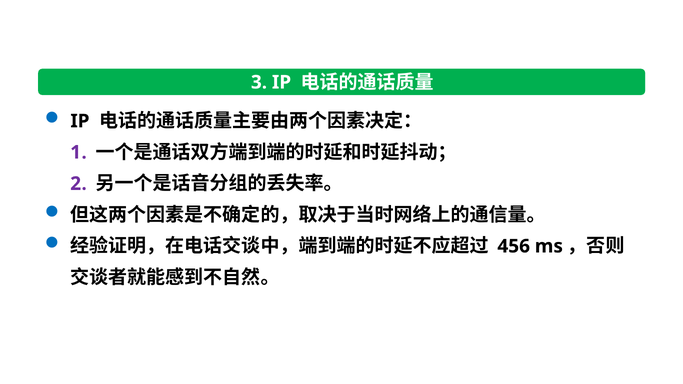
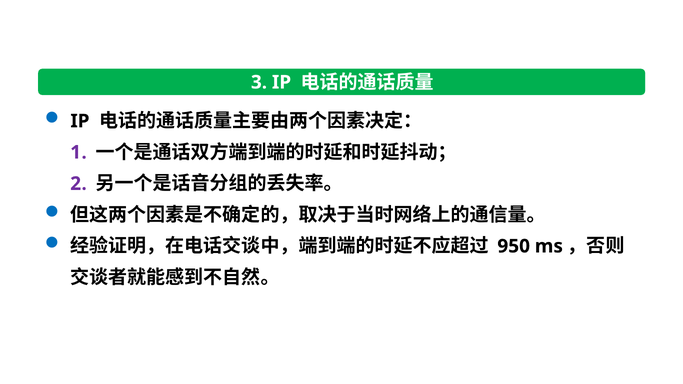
456: 456 -> 950 (514, 246)
